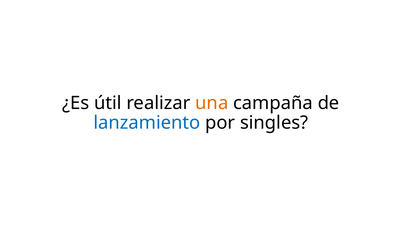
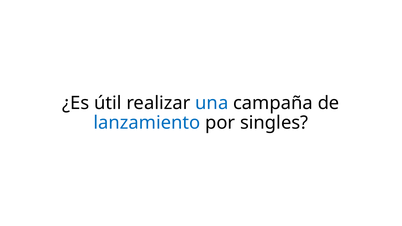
una colour: orange -> blue (212, 103)
